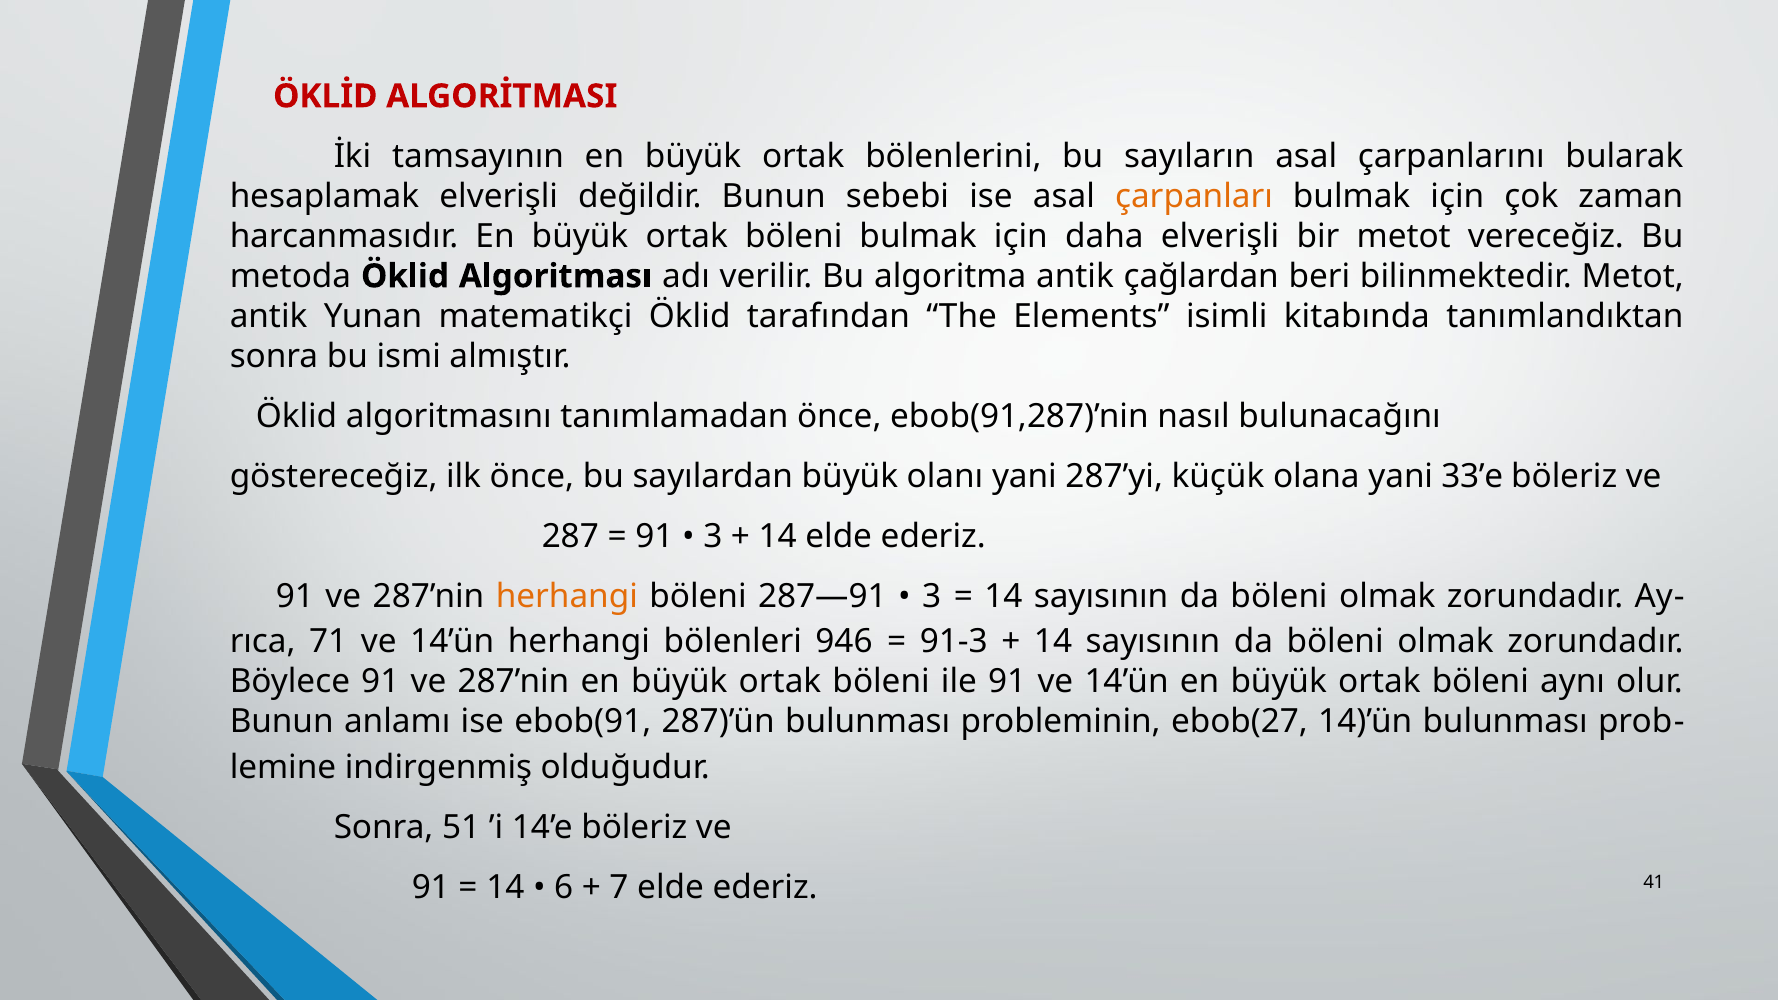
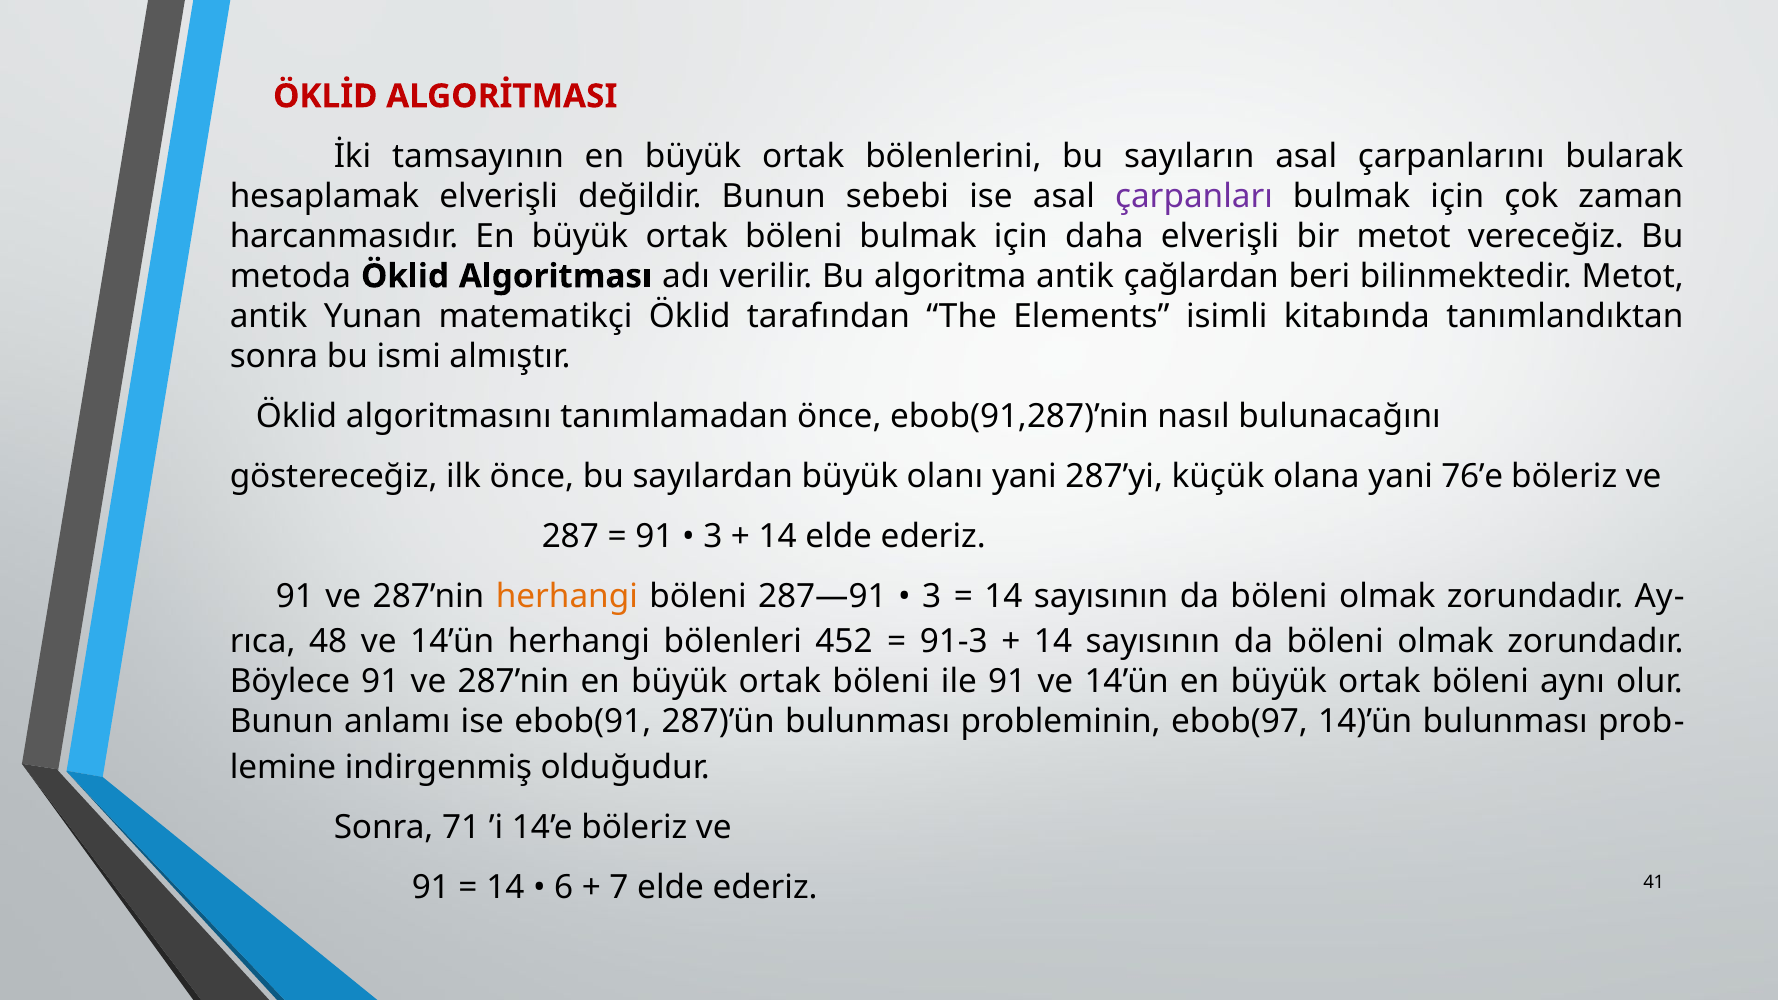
çarpanları colour: orange -> purple (1194, 196)
33’e: 33’e -> 76’e (1472, 476)
71: 71 -> 48 (328, 642)
946: 946 -> 452 (844, 642)
ebob(27: ebob(27 -> ebob(97 (1240, 722)
51: 51 -> 71 (461, 827)
